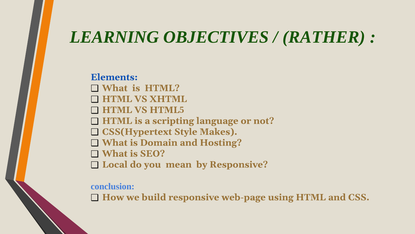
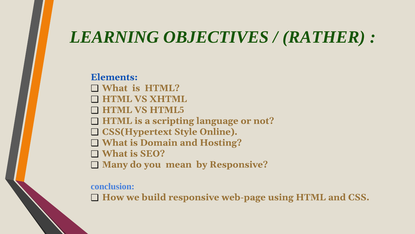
Makes: Makes -> Online (219, 131)
Local: Local -> Many (115, 164)
